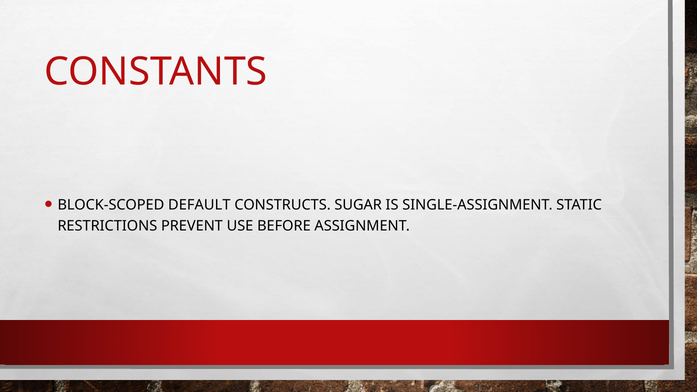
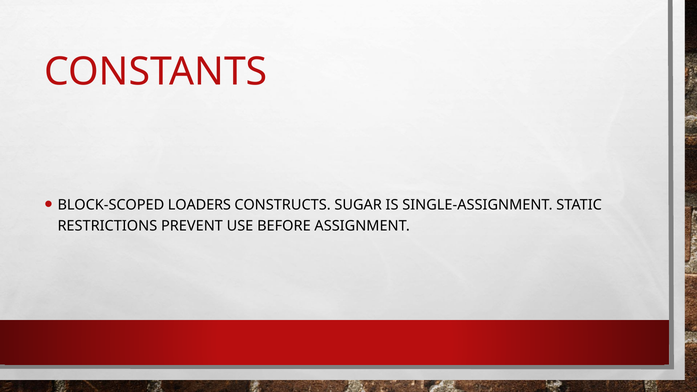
DEFAULT: DEFAULT -> LOADERS (199, 205)
